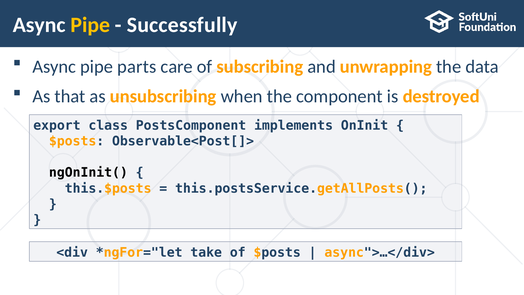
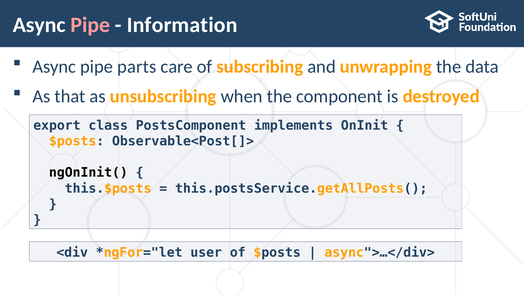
Pipe colour: yellow -> pink (90, 25)
Successfully: Successfully -> Information (182, 25)
take: take -> user (206, 252)
